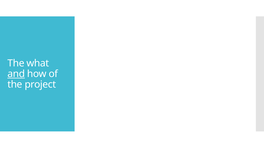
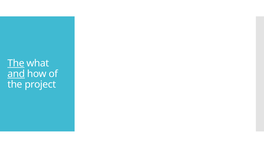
The underline: none -> present (16, 63)
